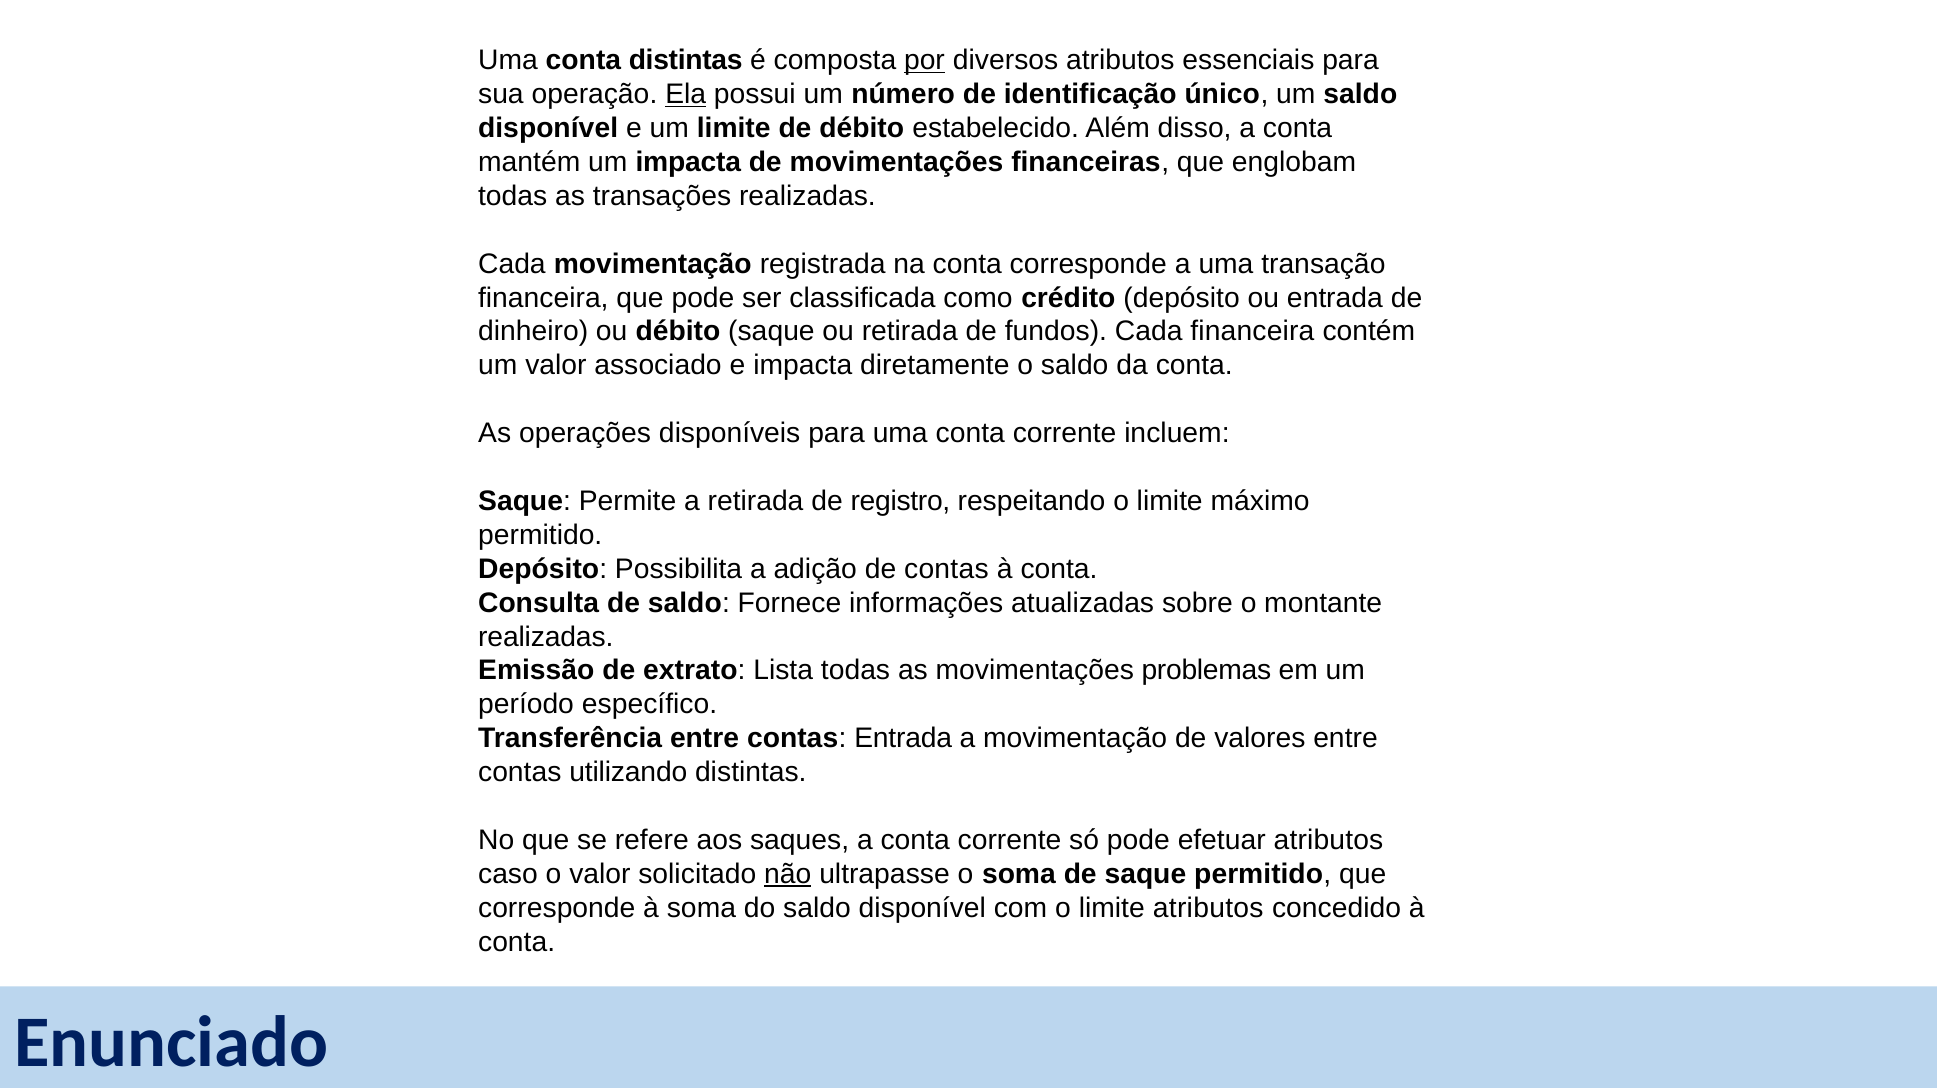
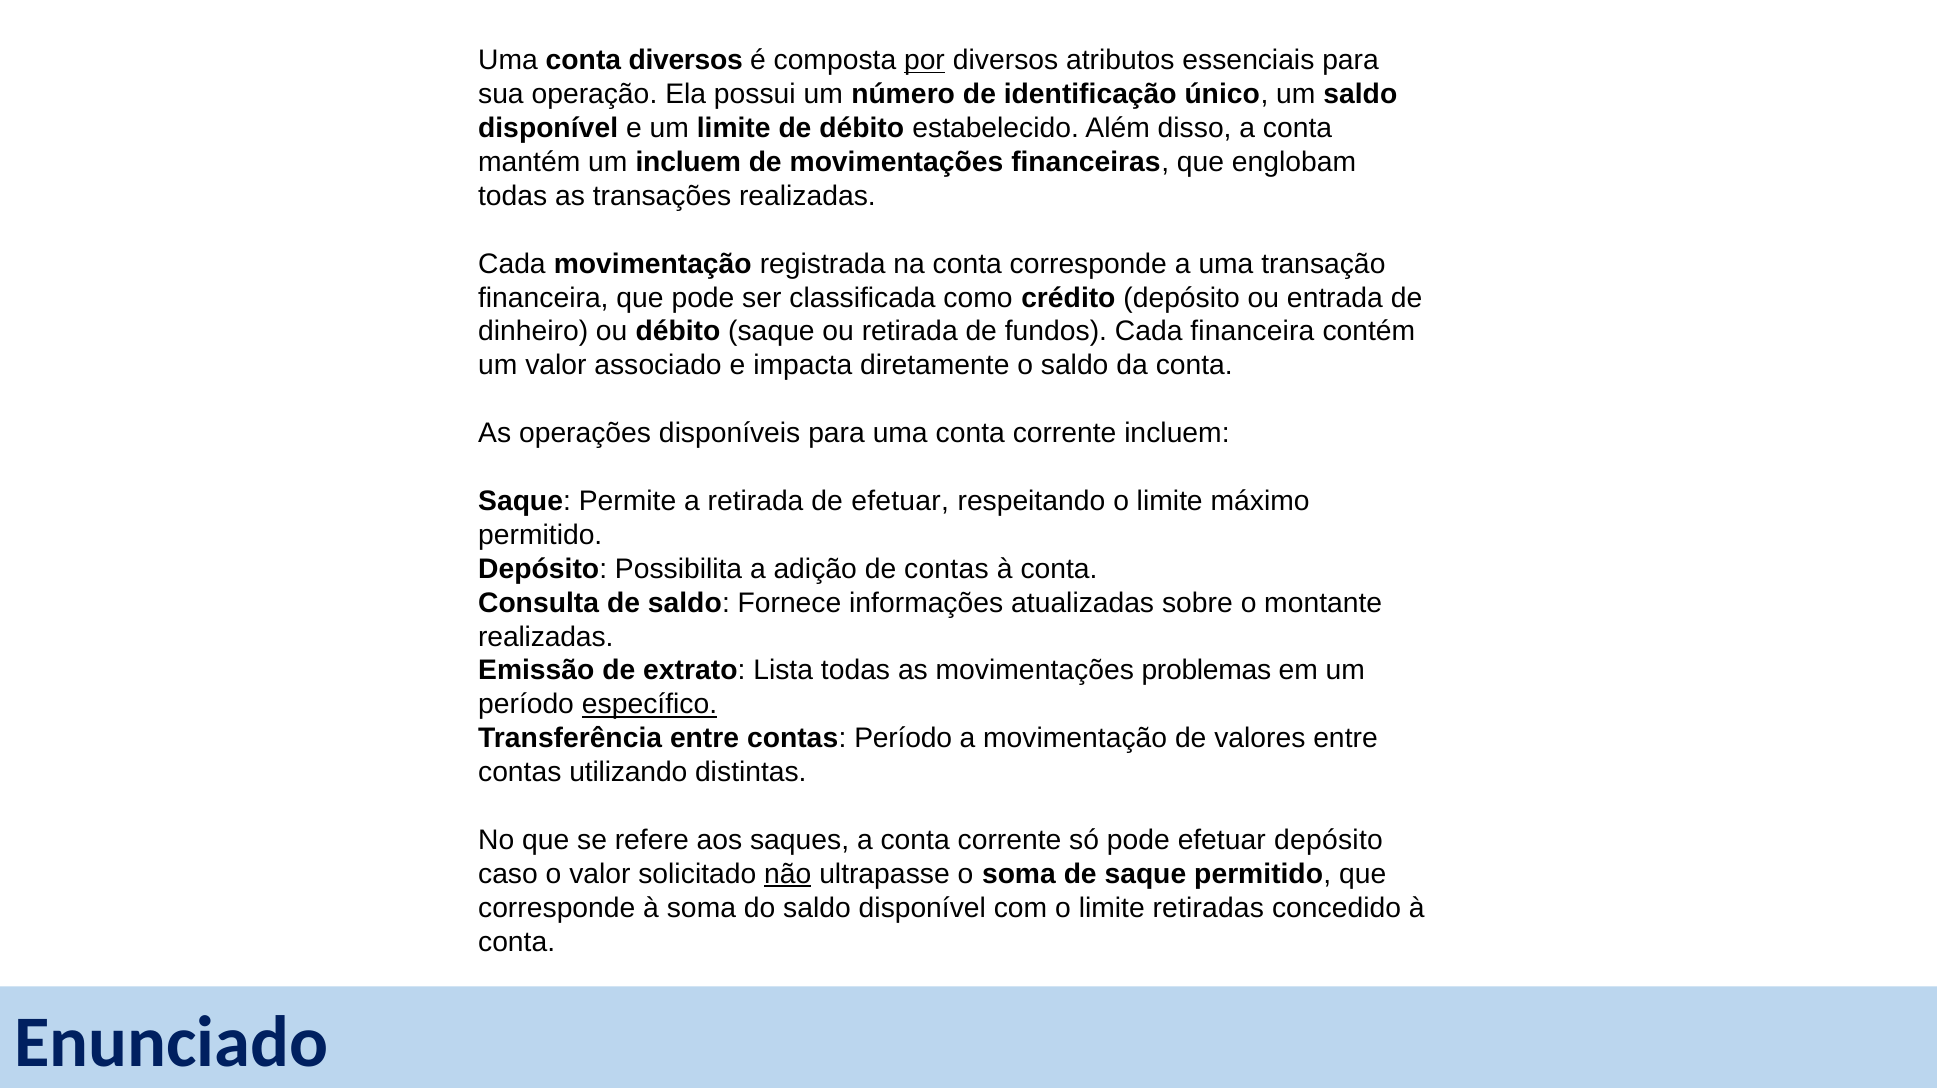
conta distintas: distintas -> diversos (686, 61)
Ela underline: present -> none (686, 94)
um impacta: impacta -> incluem (688, 162)
de registro: registro -> efetuar (900, 501)
específico underline: none -> present (650, 705)
contas Entrada: Entrada -> Período (903, 739)
efetuar atributos: atributos -> depósito (1328, 841)
limite atributos: atributos -> retiradas (1208, 908)
